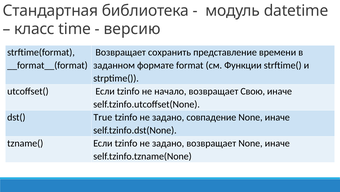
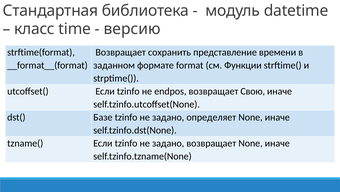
начало: начало -> endpos (170, 91)
True: True -> Базе (103, 117)
совпадение: совпадение -> определяет (211, 117)
